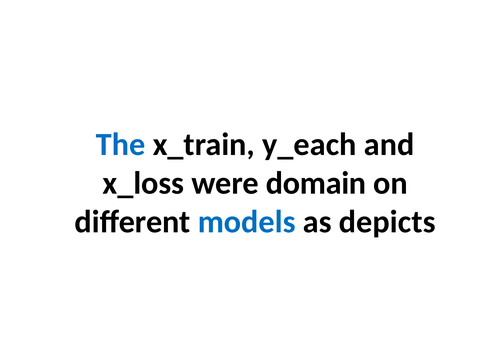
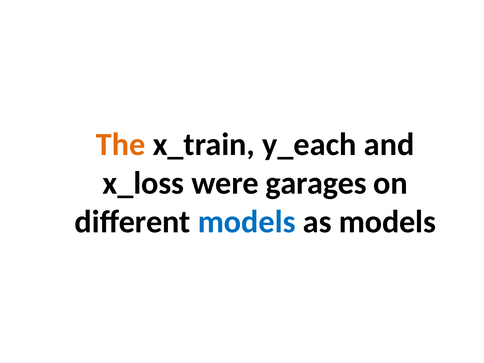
The colour: blue -> orange (121, 145)
domain: domain -> garages (316, 183)
as depicts: depicts -> models (387, 222)
